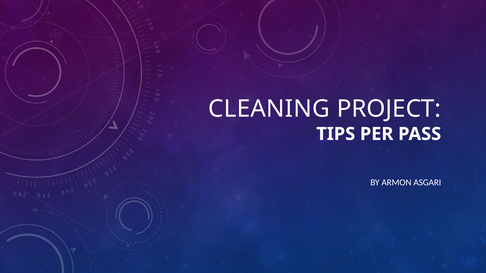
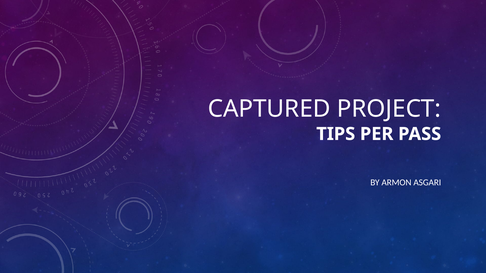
CLEANING: CLEANING -> CAPTURED (269, 109)
